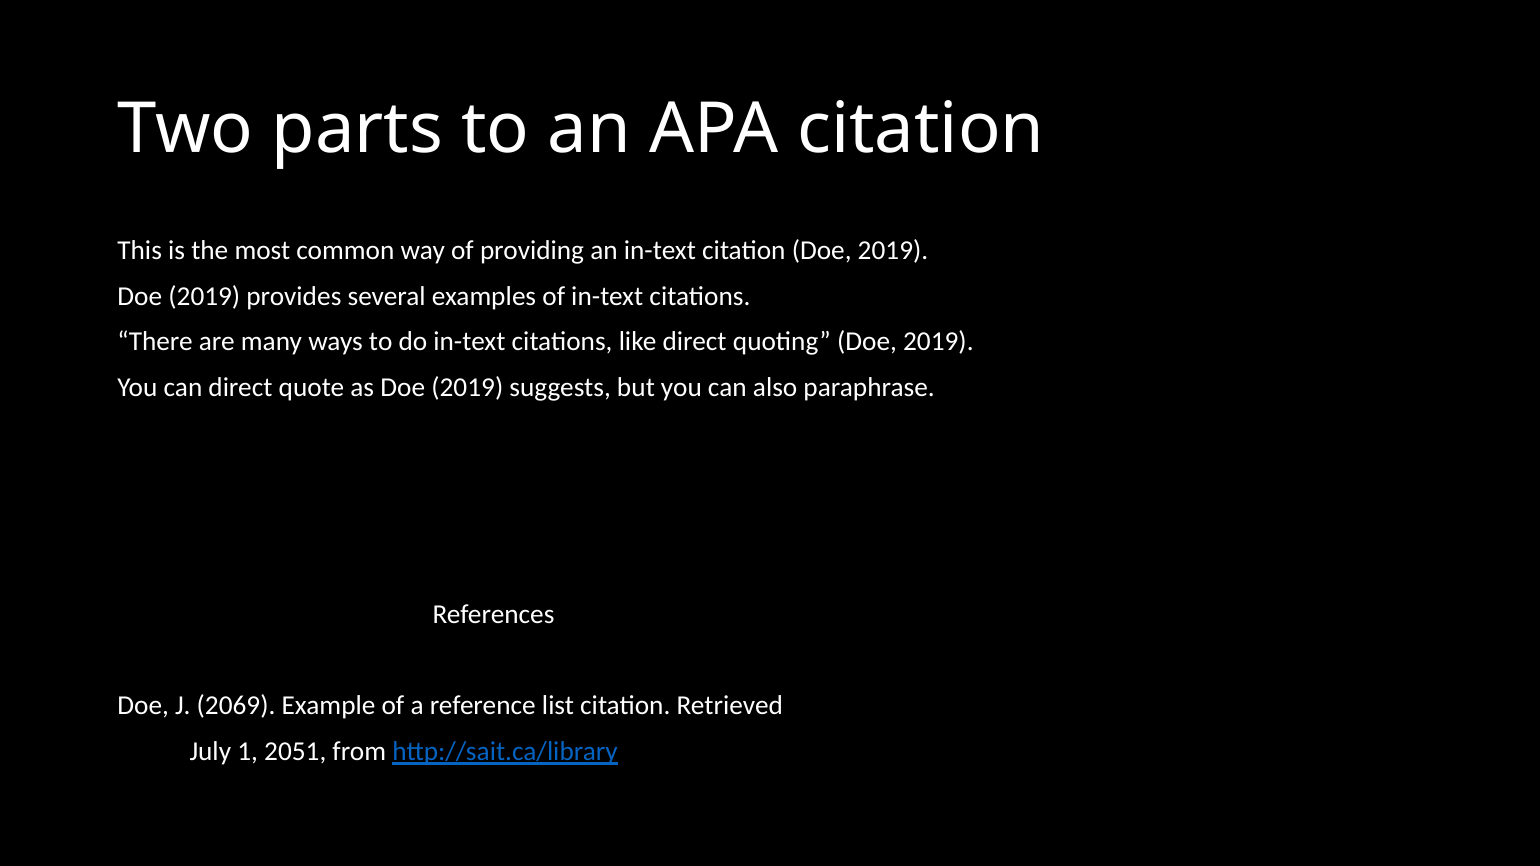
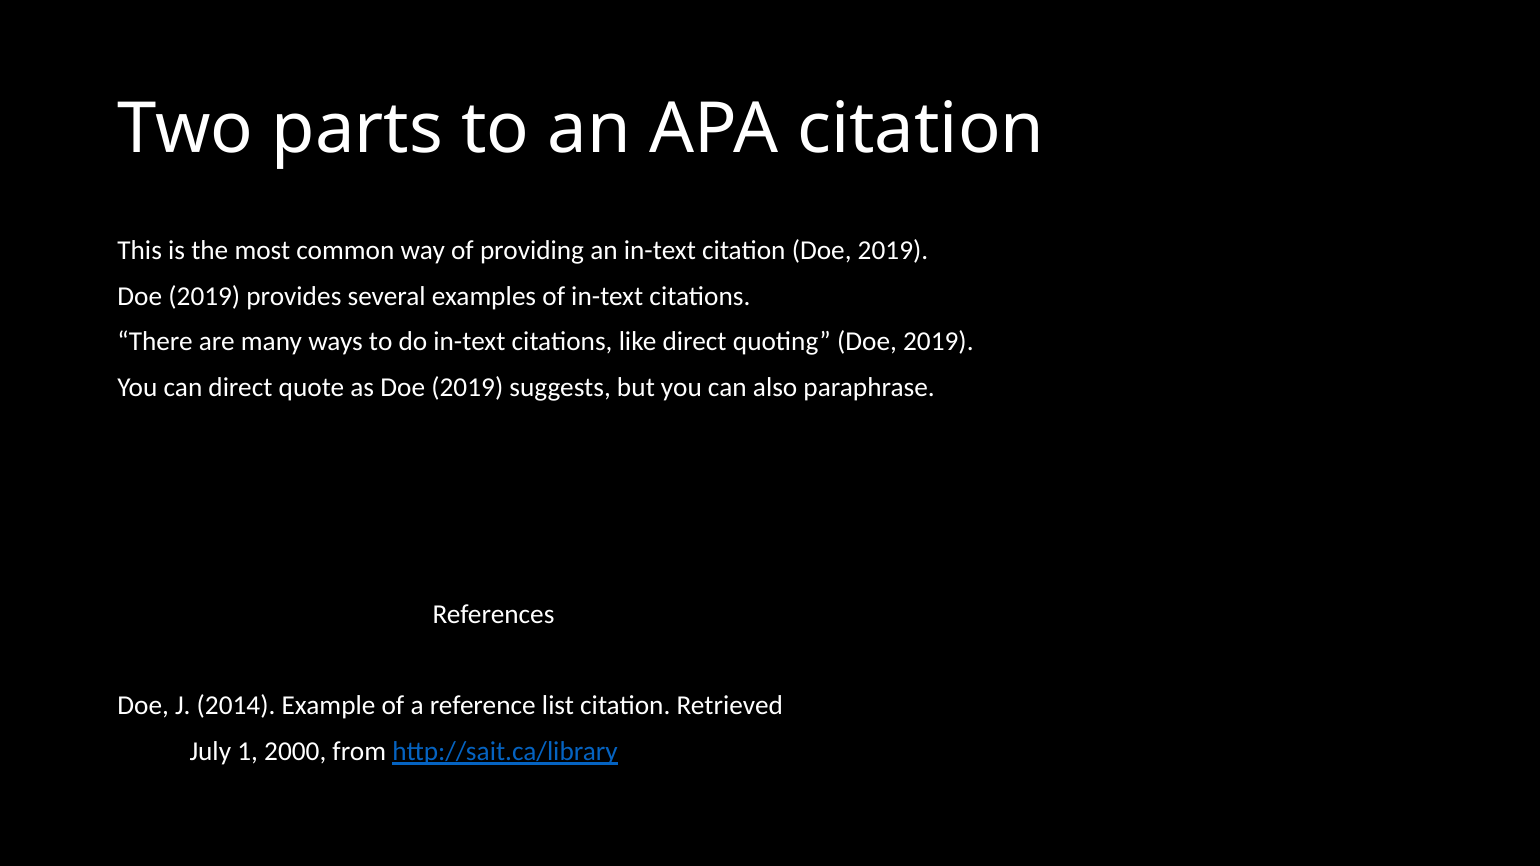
2069: 2069 -> 2014 (236, 706)
2051: 2051 -> 2000 (295, 752)
